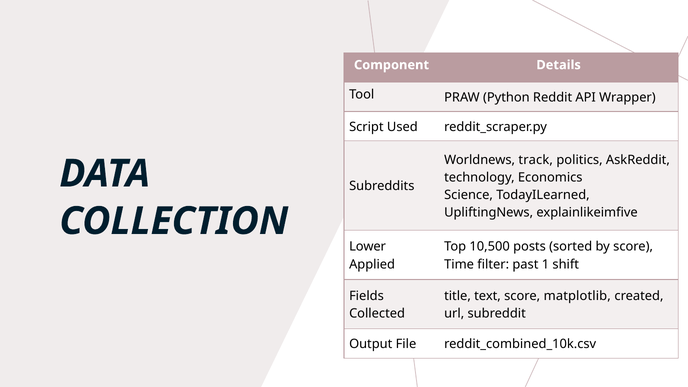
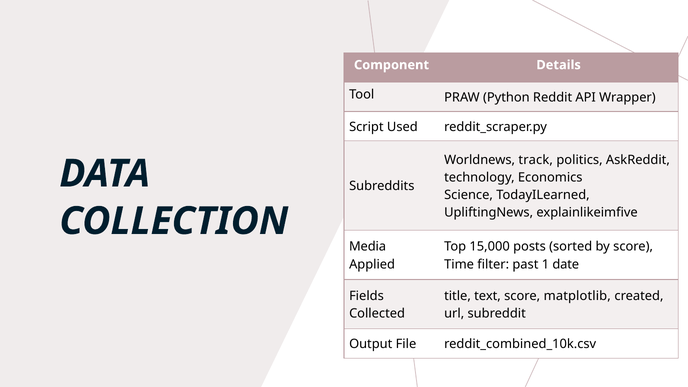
Lower: Lower -> Media (368, 247)
10,500: 10,500 -> 15,000 (490, 247)
shift: shift -> date (566, 264)
